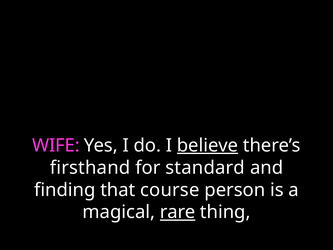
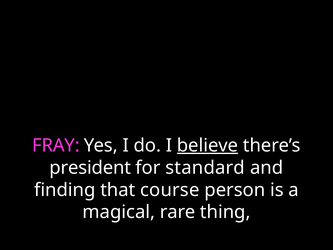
WIFE: WIFE -> FRAY (56, 145)
firsthand: firsthand -> president (90, 168)
rare underline: present -> none (178, 212)
